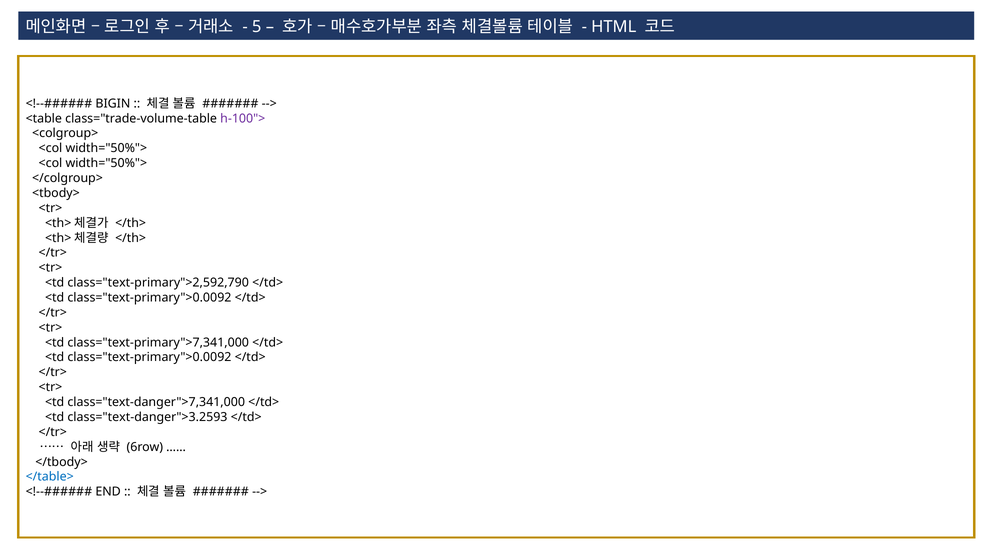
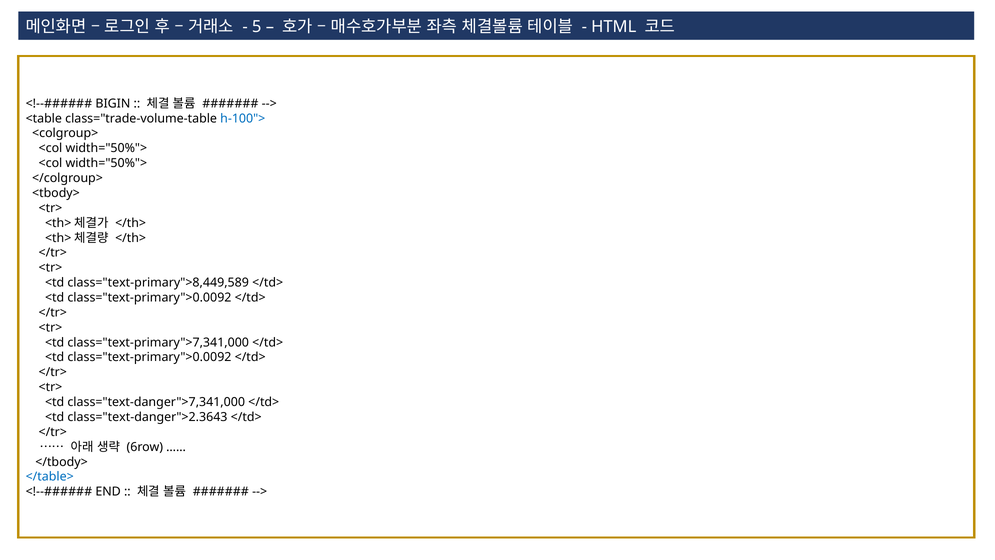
h-100"> colour: purple -> blue (243, 118)
class="text-primary">2,592,790: class="text-primary">2,592,790 -> class="text-primary">8,449,589 (158, 283)
class="text-danger">3.2593: class="text-danger">3.2593 -> class="text-danger">2.3643 (147, 417)
